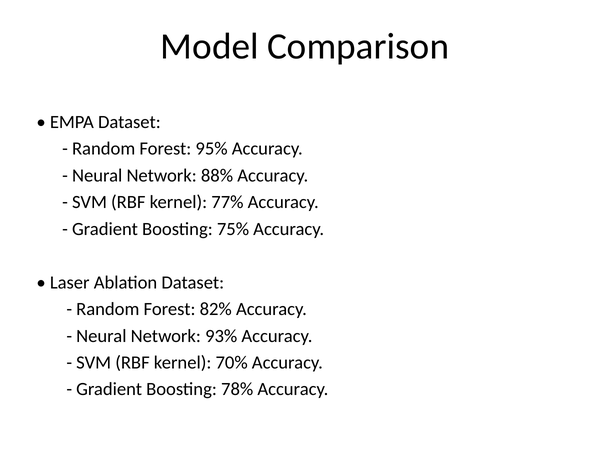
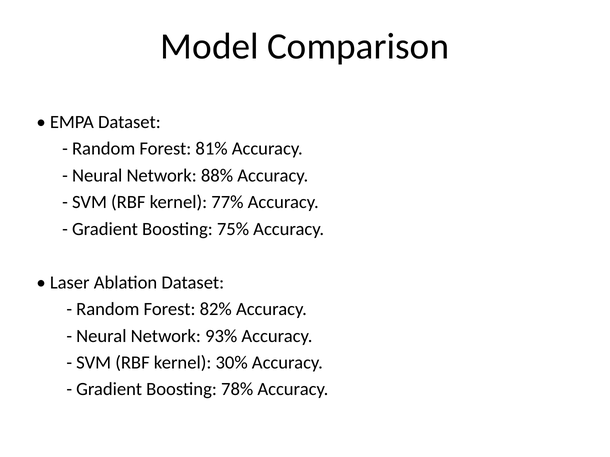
95%: 95% -> 81% (212, 149)
70%: 70% -> 30% (232, 363)
